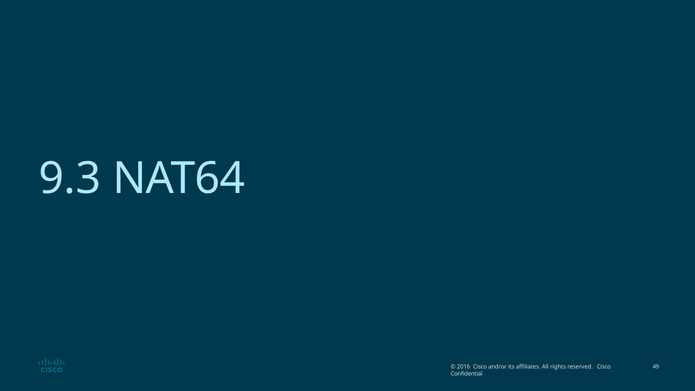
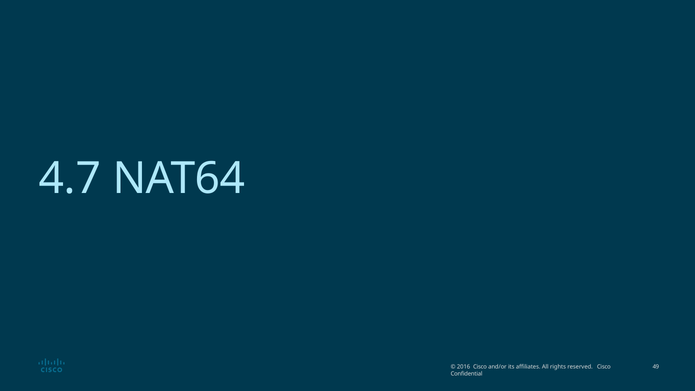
9.3: 9.3 -> 4.7 (70, 178)
